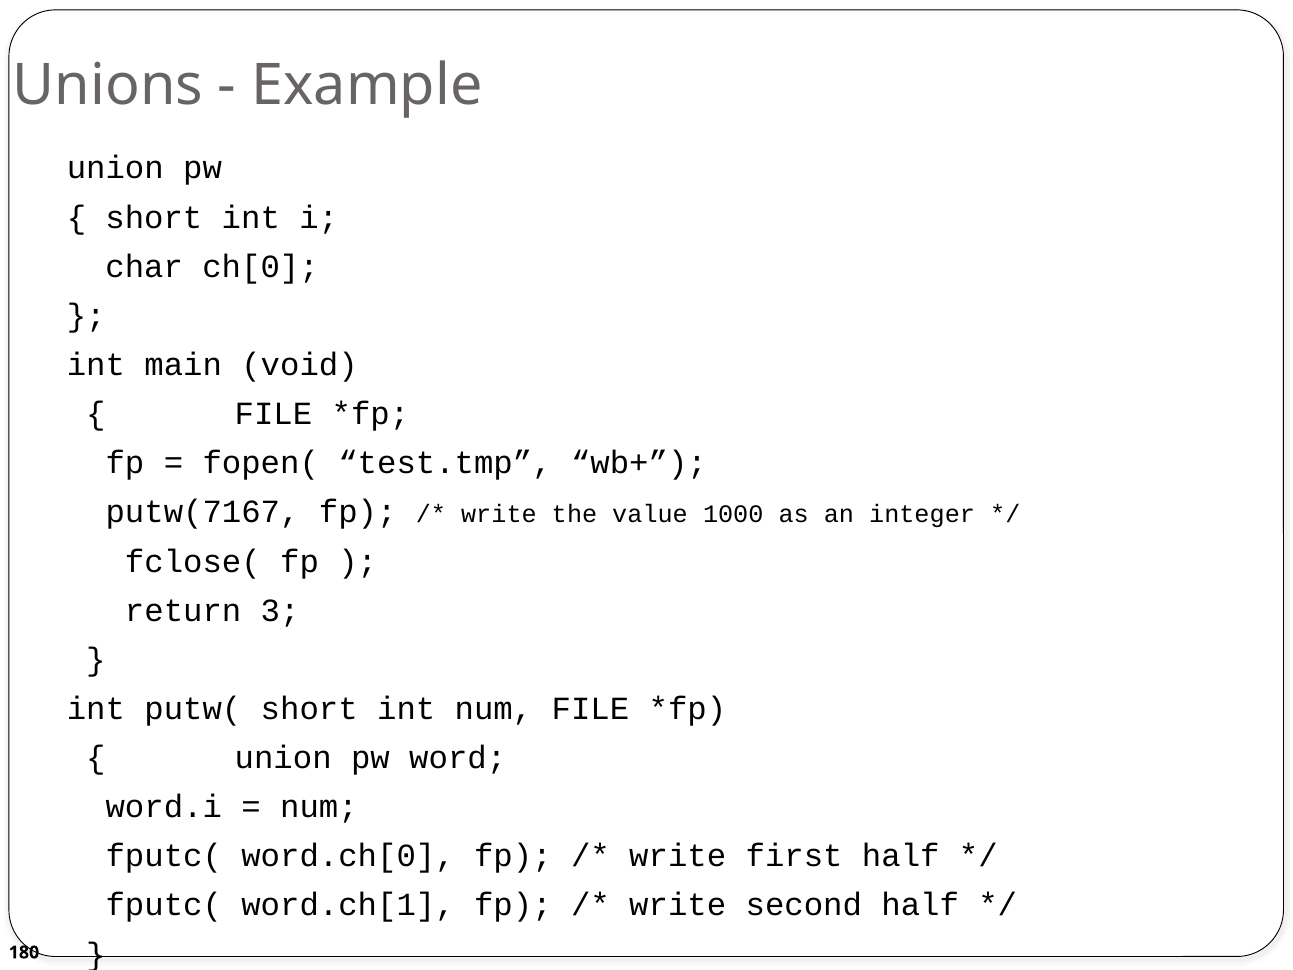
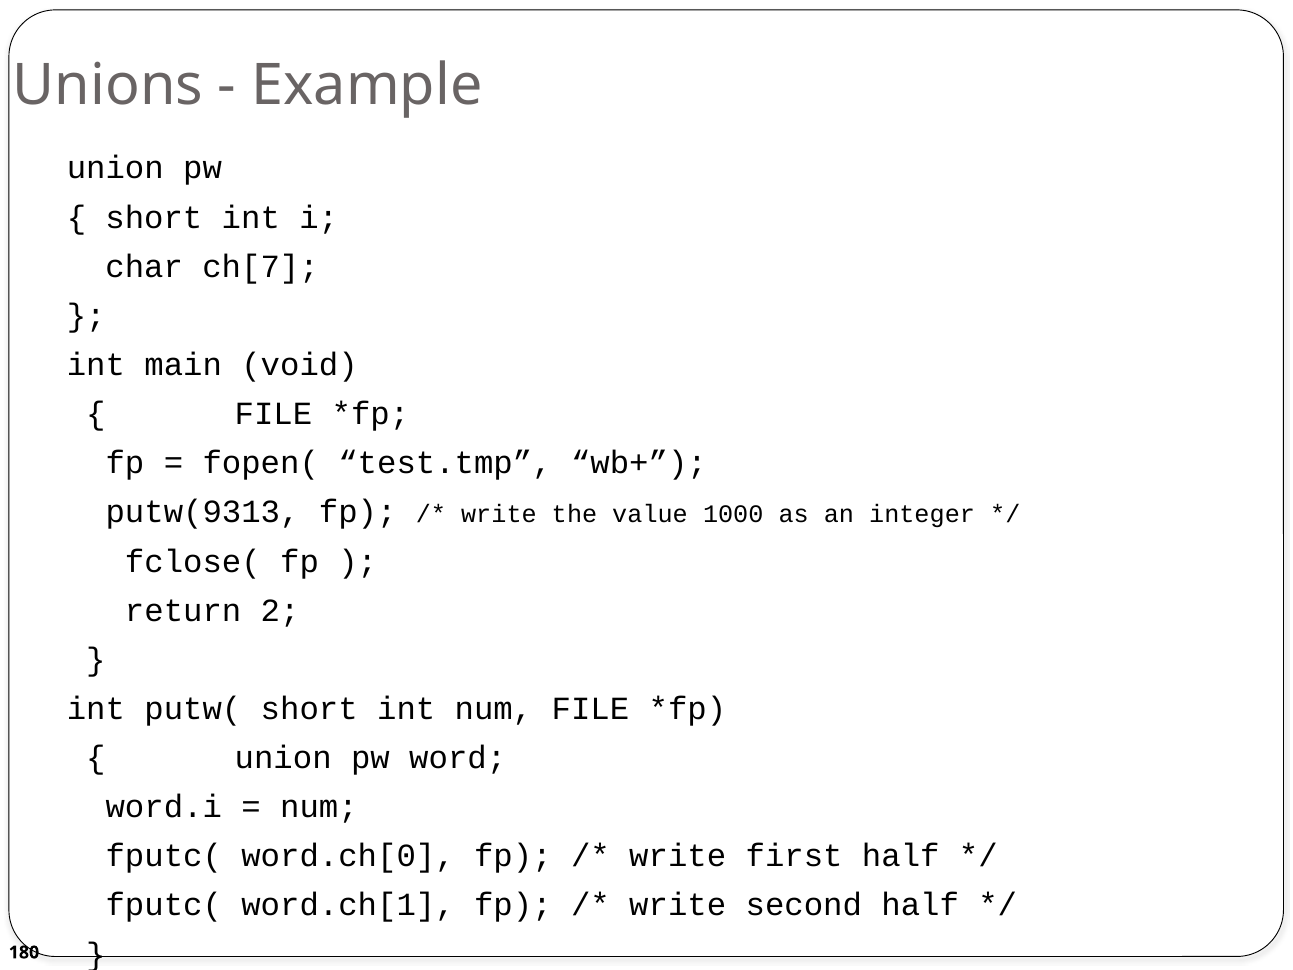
ch[0: ch[0 -> ch[7 (261, 266)
putw(7167: putw(7167 -> putw(9313 (203, 512)
3: 3 -> 2 (280, 610)
